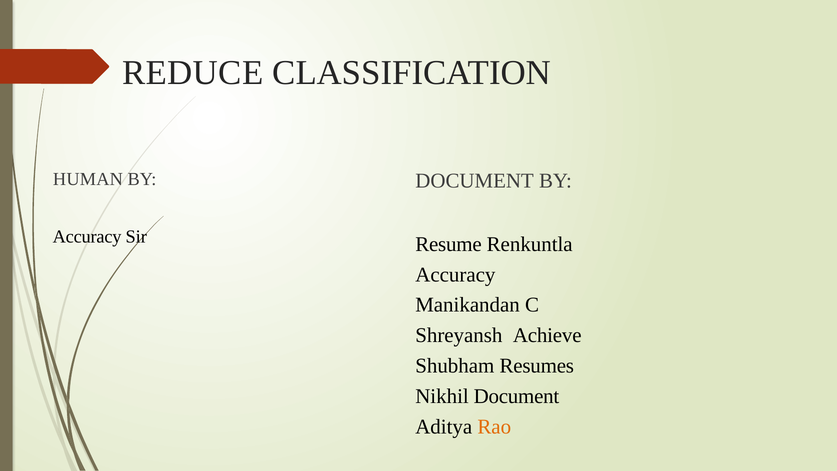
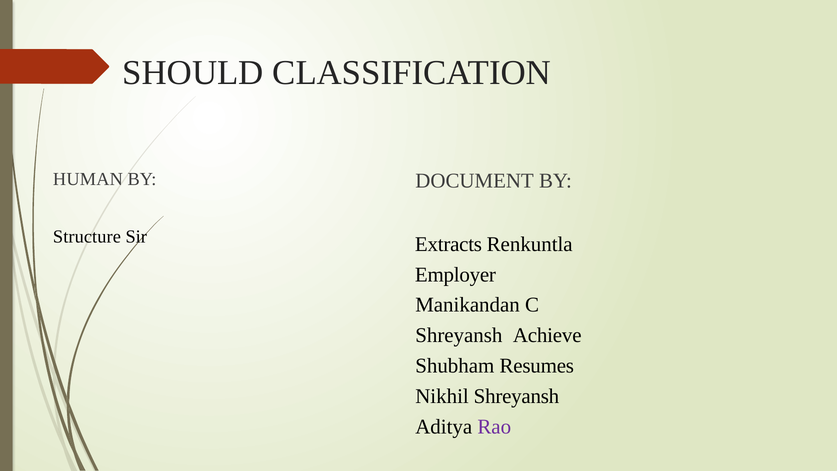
REDUCE: REDUCE -> SHOULD (193, 73)
Accuracy: Accuracy -> Structure (87, 236)
Resume: Resume -> Extracts (448, 244)
Accuracy: Accuracy -> Employer (455, 275)
Nikhil Document: Document -> Shreyansh (516, 396)
Rao colour: orange -> purple (494, 427)
